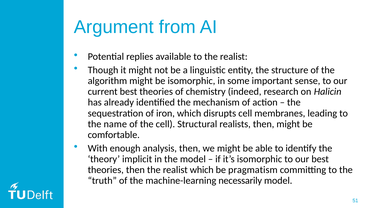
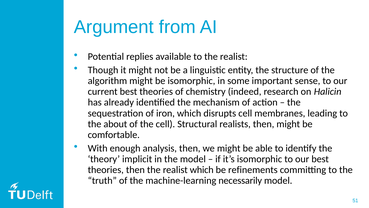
name: name -> about (115, 124)
pragmatism: pragmatism -> refinements (253, 170)
